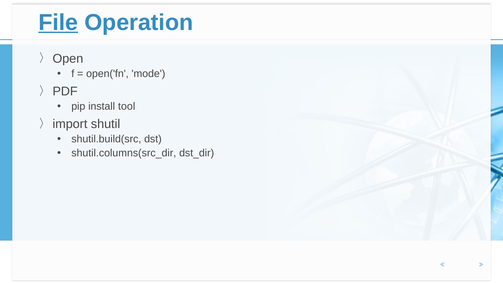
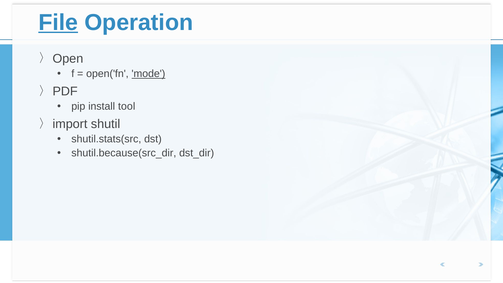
mode underline: none -> present (148, 74)
shutil.build(src: shutil.build(src -> shutil.stats(src (106, 139)
shutil.columns(src_dir: shutil.columns(src_dir -> shutil.because(src_dir (124, 153)
